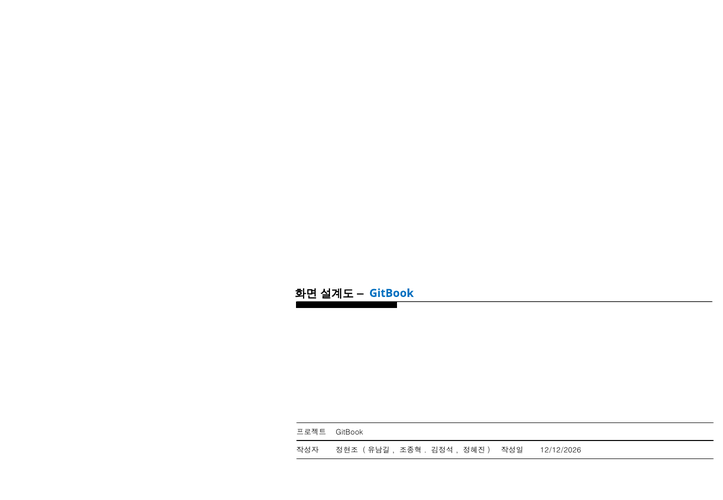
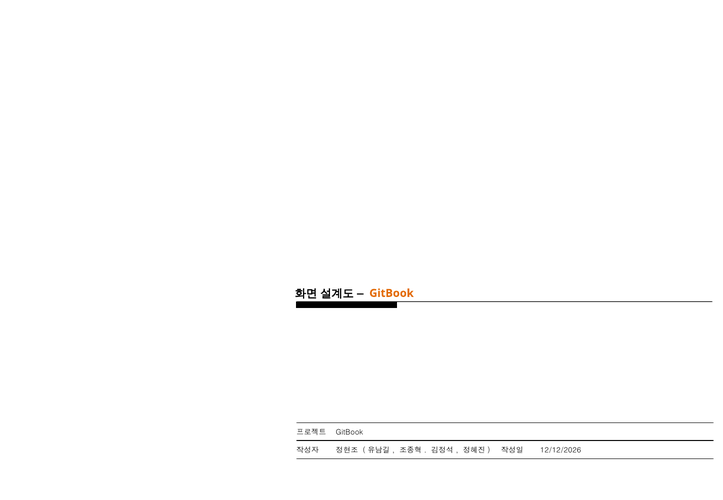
GitBook colour: blue -> orange (391, 294)
